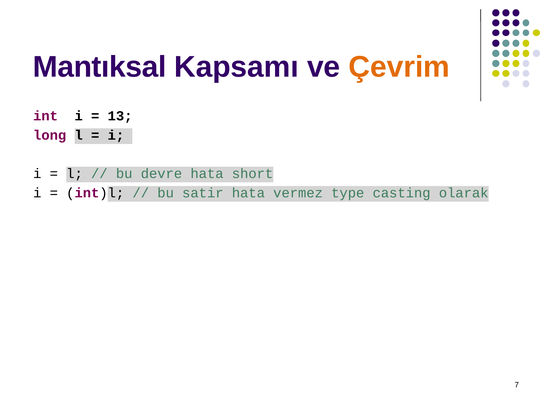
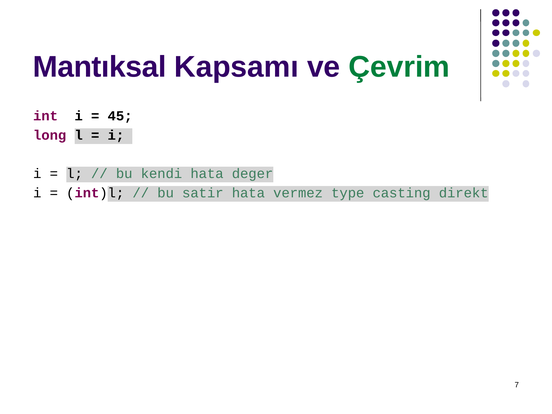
Çevrim colour: orange -> green (399, 67)
13: 13 -> 45 (120, 116)
devre: devre -> kendi (161, 174)
short: short -> deger (253, 174)
olarak: olarak -> direkt (464, 193)
